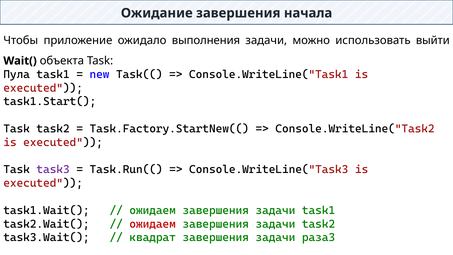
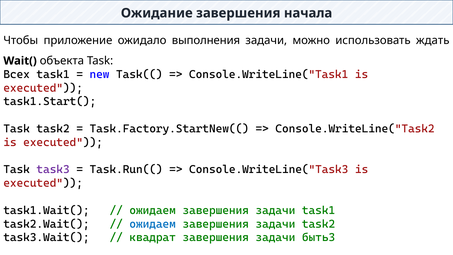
выйти: выйти -> ждать (433, 40)
Пула: Пула -> Всех (17, 74)
ожидаем colour: red -> blue (153, 224)
раза3: раза3 -> быть3 (319, 237)
